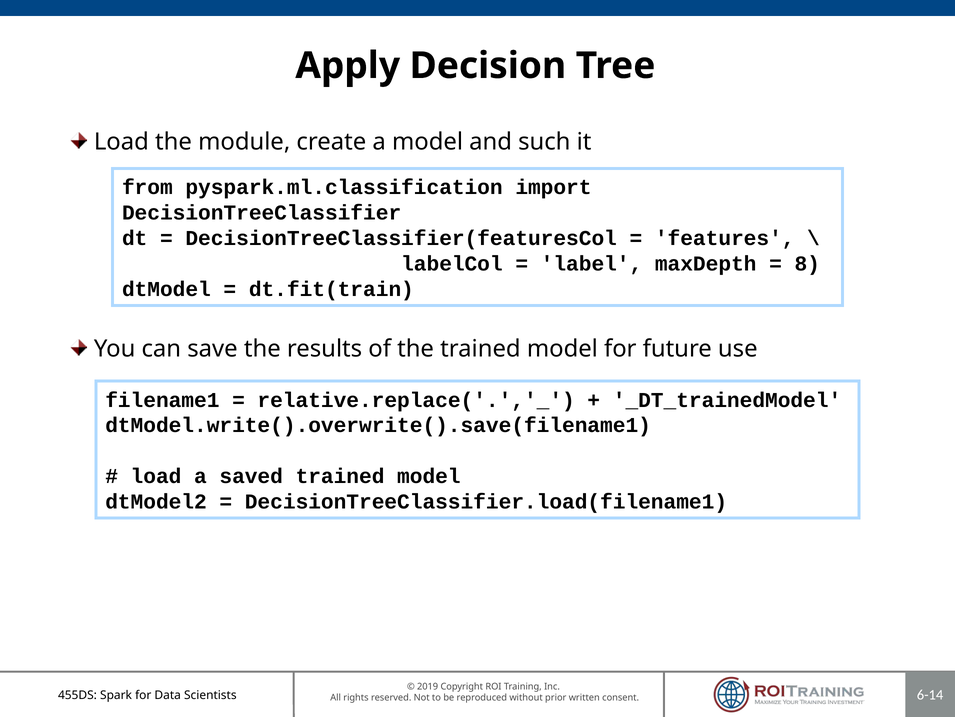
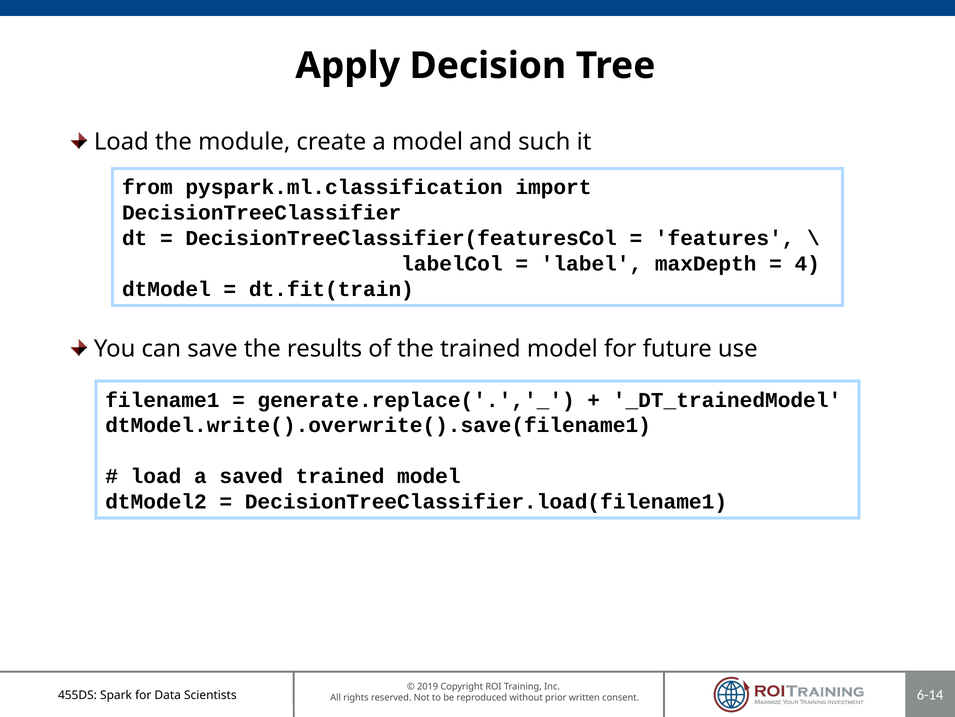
8: 8 -> 4 (807, 264)
relative.replace('.','_: relative.replace('.','_ -> generate.replace('.','_ (416, 400)
